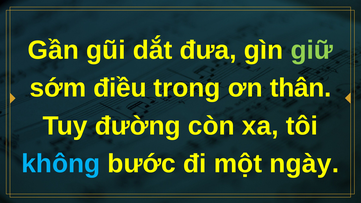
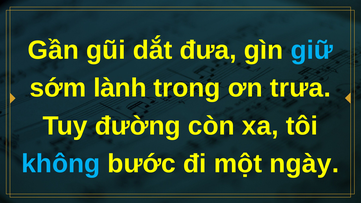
giữ colour: light green -> light blue (312, 50)
điều: điều -> lành (120, 88)
thân: thân -> trưa (300, 88)
